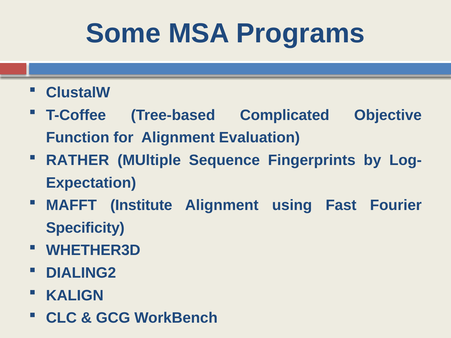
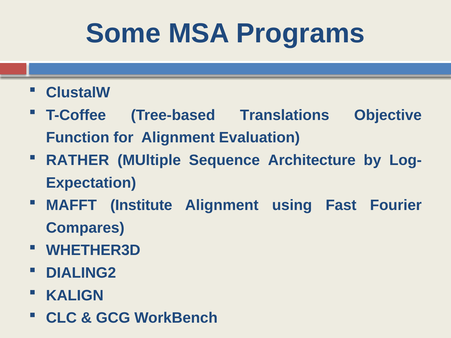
Complicated: Complicated -> Translations (285, 115)
Fingerprints: Fingerprints -> Architecture (312, 160)
Specificity: Specificity -> Compares (85, 228)
